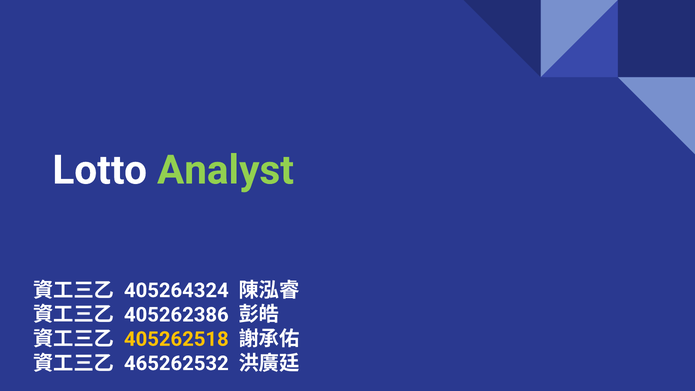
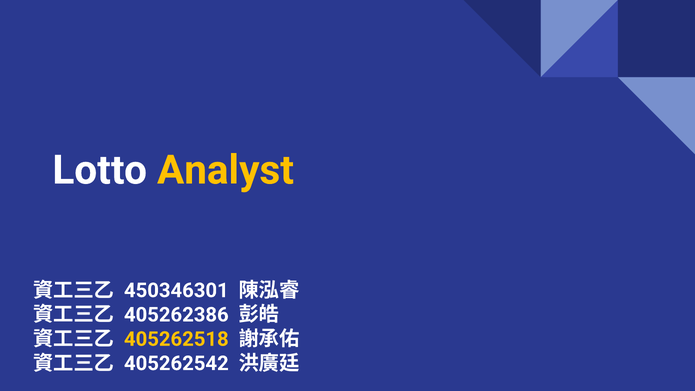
Analyst colour: light green -> yellow (225, 170)
405264324: 405264324 -> 450346301 (176, 290)
465262532: 465262532 -> 405262542 (176, 363)
